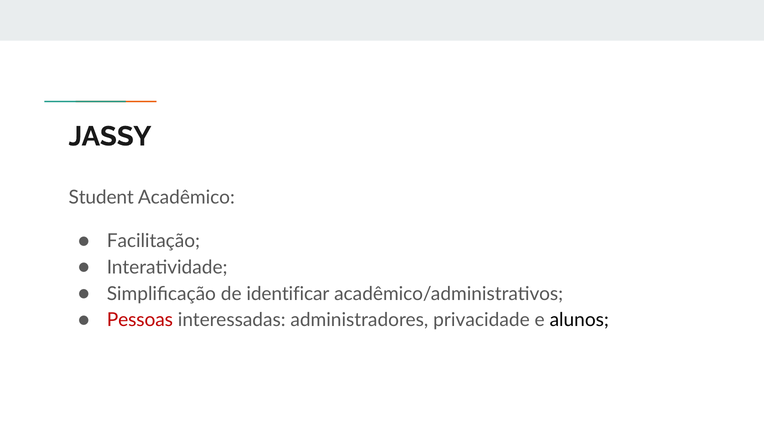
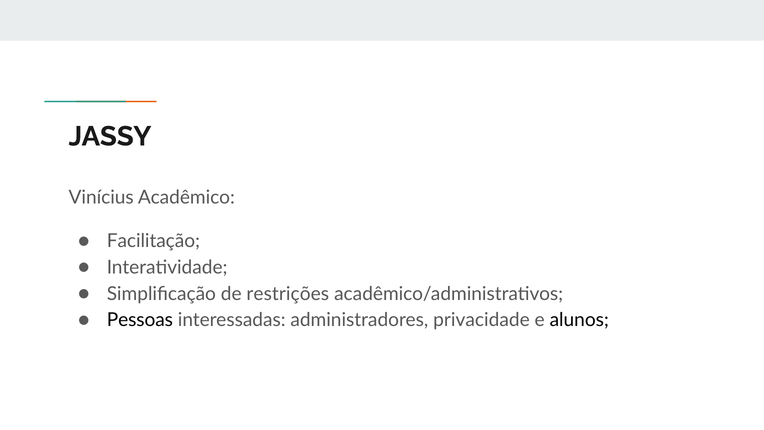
Student: Student -> Vinícius (101, 198)
identificar: identificar -> restrições (288, 294)
Pessoas colour: red -> black (140, 320)
